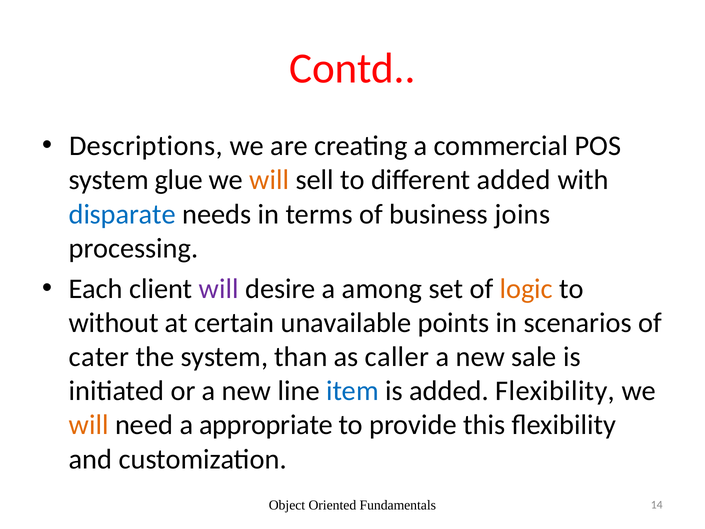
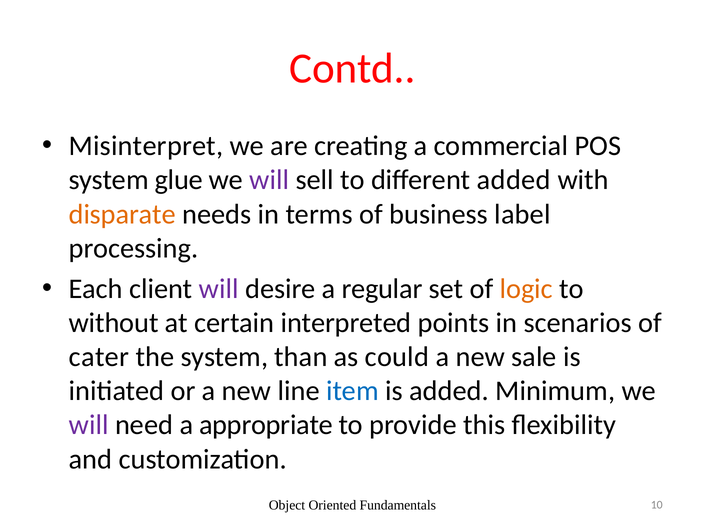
Descriptions: Descriptions -> Misinterpret (146, 146)
will colour: orange -> purple (269, 180)
disparate colour: blue -> orange (122, 214)
joins: joins -> label (523, 214)
among: among -> regular (382, 289)
unavailable: unavailable -> interpreted (346, 323)
caller: caller -> could (397, 357)
added Flexibility: Flexibility -> Minimum (555, 391)
will colour: orange -> purple (89, 425)
14: 14 -> 10 (657, 505)
